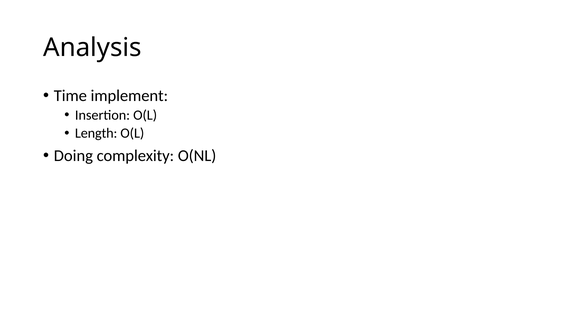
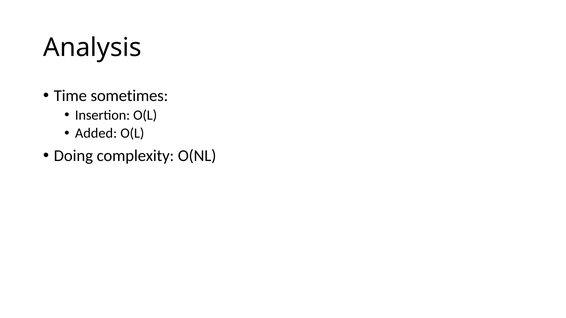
implement: implement -> sometimes (129, 96)
Length: Length -> Added (96, 133)
